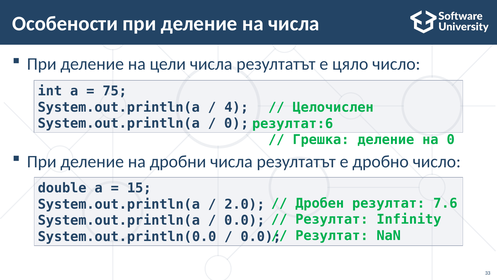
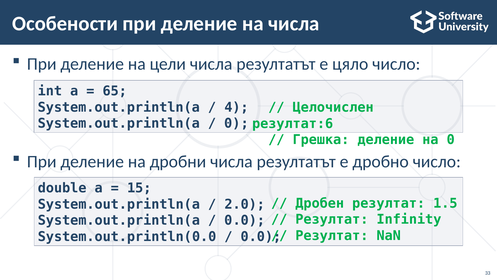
75: 75 -> 65 (115, 91)
7.6: 7.6 -> 1.5 (445, 203)
